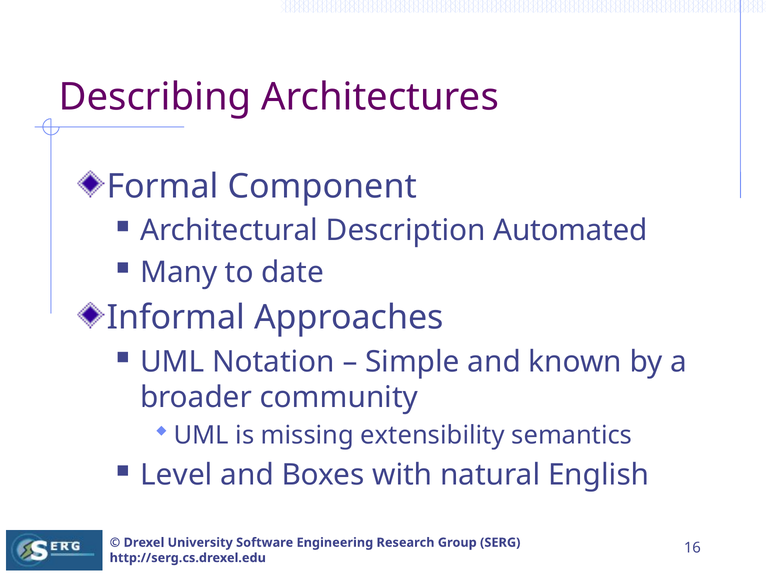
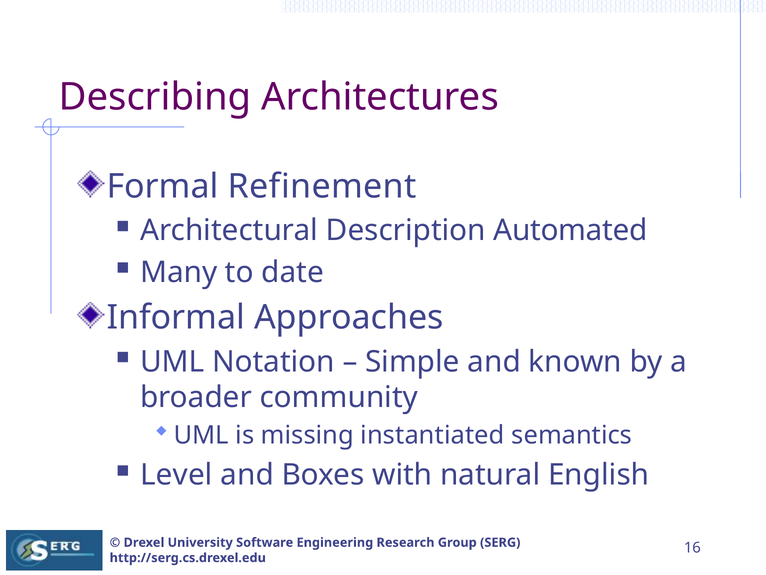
Component: Component -> Refinement (322, 186)
extensibility: extensibility -> instantiated (433, 435)
